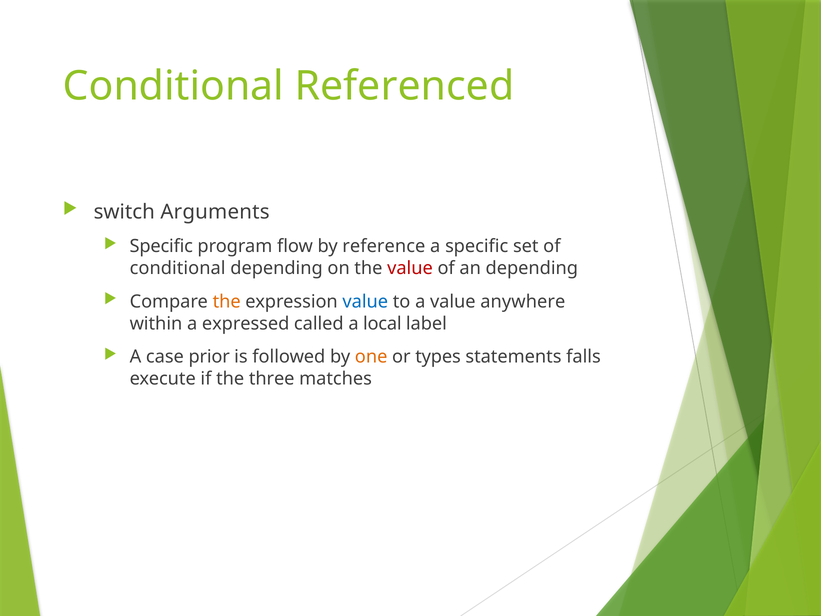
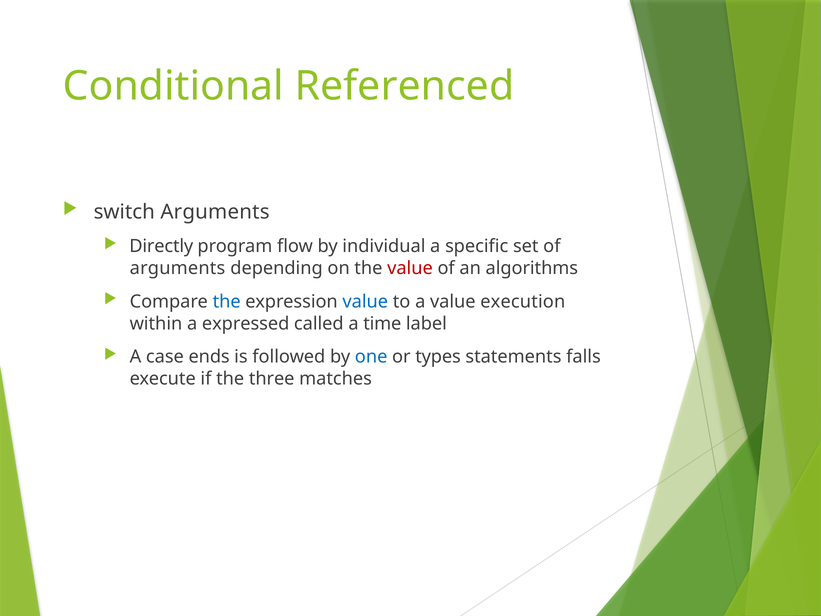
Specific: Specific -> Directly (161, 246)
reference: reference -> individual (384, 246)
conditional: conditional -> arguments (178, 268)
an depending: depending -> algorithms (532, 268)
the colour: orange -> blue (227, 302)
anywhere: anywhere -> execution (523, 302)
local: local -> time (382, 323)
prior: prior -> ends (209, 357)
one colour: orange -> blue (371, 357)
